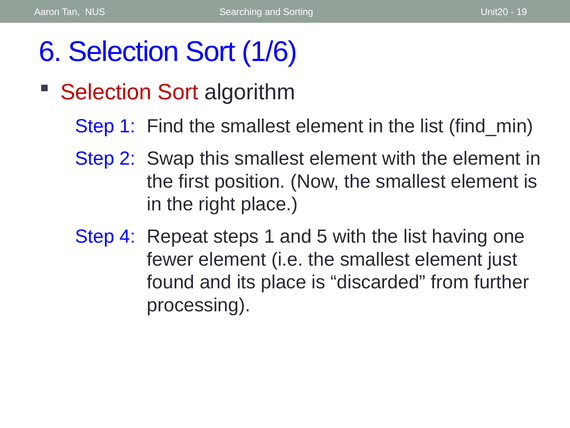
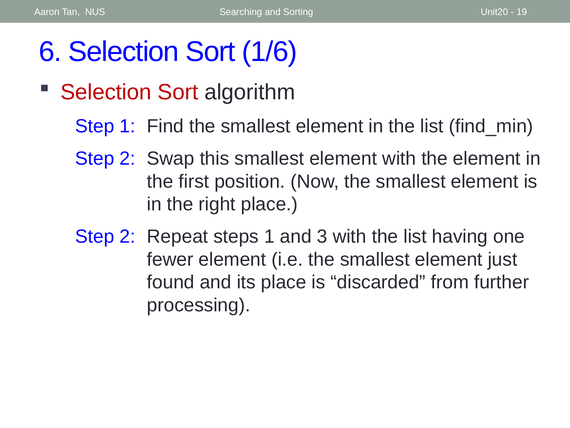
4: 4 -> 2 (127, 236)
5: 5 -> 3 (322, 236)
